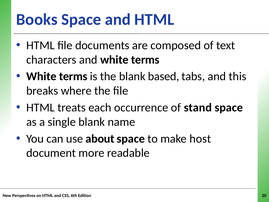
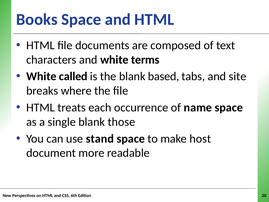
terms: terms -> called (73, 76)
this: this -> site (238, 76)
stand: stand -> name (198, 107)
name: name -> those (121, 122)
about: about -> stand (100, 139)
